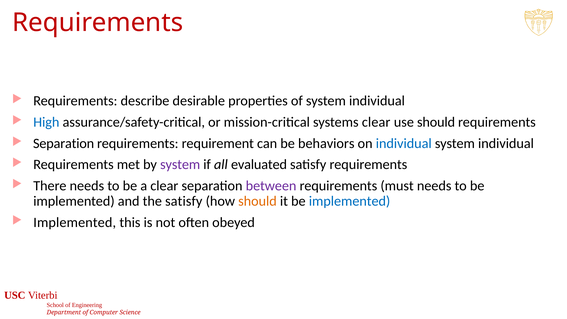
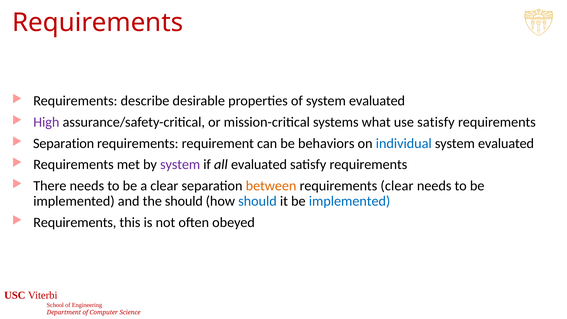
of system individual: individual -> evaluated (377, 101)
High colour: blue -> purple (46, 122)
systems clear: clear -> what (376, 122)
use should: should -> satisfy (436, 122)
individual: individual -> evaluated (506, 143)
between colour: purple -> orange (271, 186)
requirements must: must -> clear (397, 186)
the satisfy: satisfy -> should (184, 201)
should colour: orange -> blue (257, 201)
Implemented: Implemented -> Requirements (75, 222)
